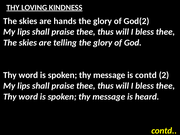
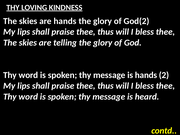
is contd: contd -> hands (146, 75)
